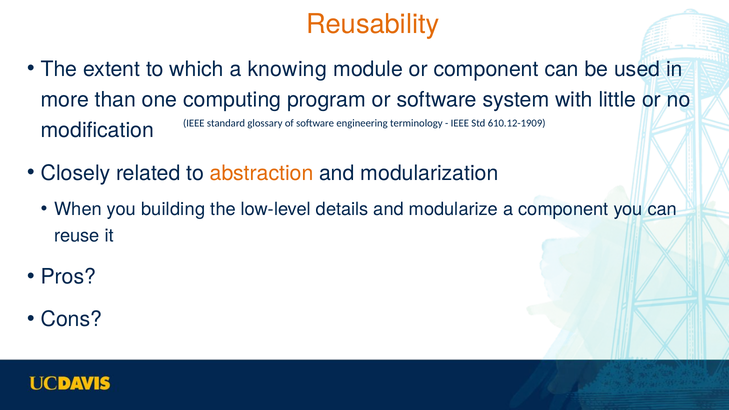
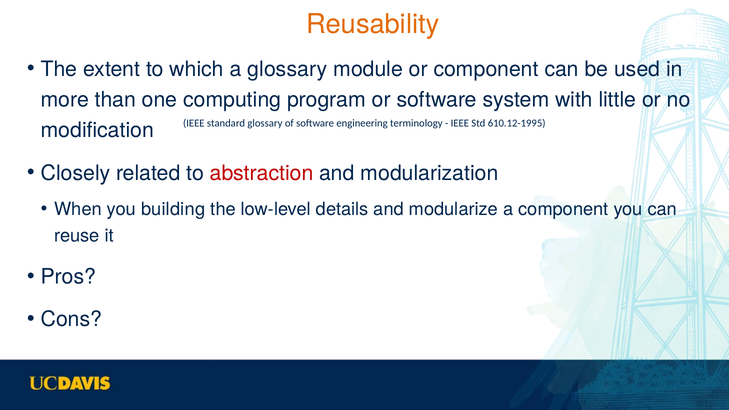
a knowing: knowing -> glossary (287, 69)
610.12-1909: 610.12-1909 -> 610.12-1995 (517, 123)
abstraction colour: orange -> red (262, 173)
